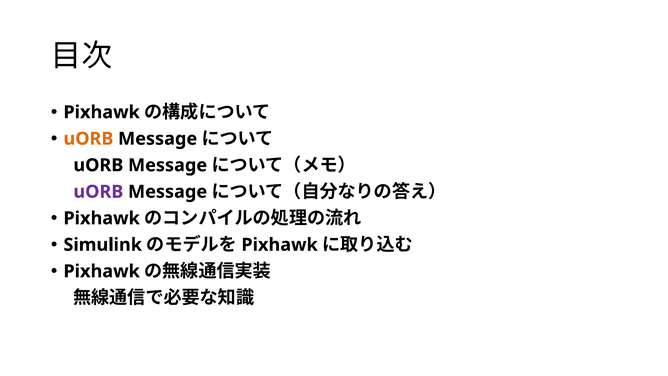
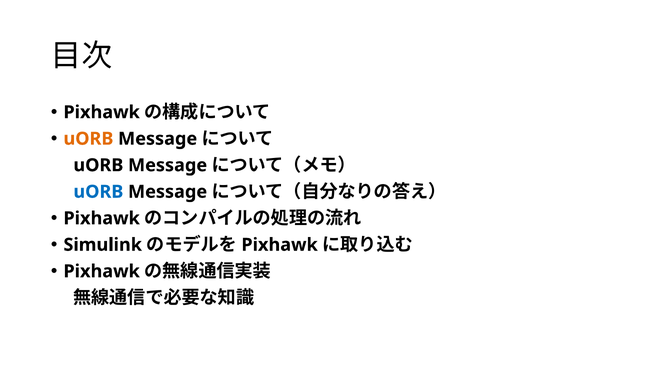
uORB colour: purple -> blue (98, 192)
